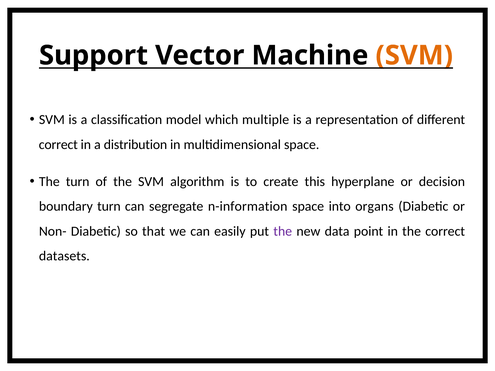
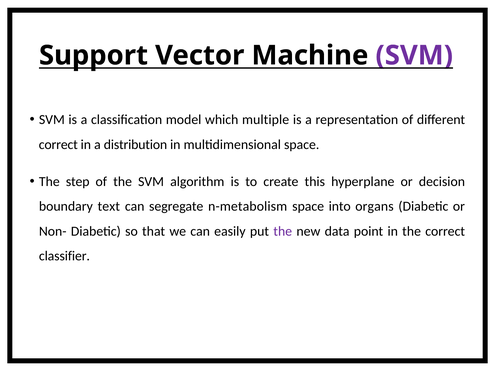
SVM colour: orange -> purple (414, 55)
The turn: turn -> step (78, 182)
boundary turn: turn -> text (109, 207)
n-information: n-information -> n-metabolism (248, 207)
datasets: datasets -> classifier (64, 256)
